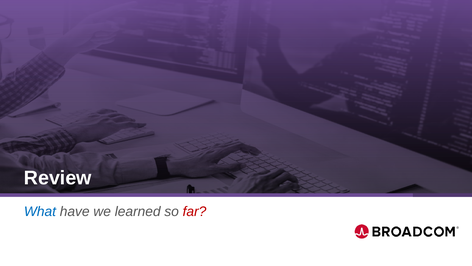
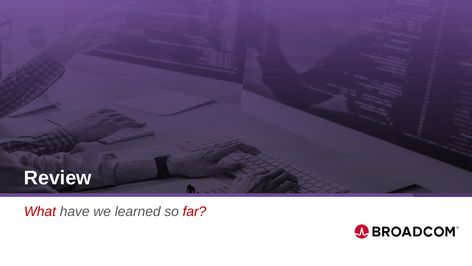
What colour: blue -> red (40, 211)
